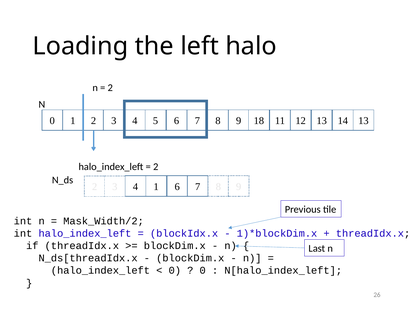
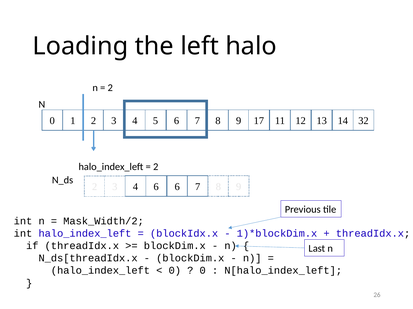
18: 18 -> 17 (259, 121)
0 13: 13 -> 32 (363, 121)
4 1: 1 -> 6 (156, 187)
